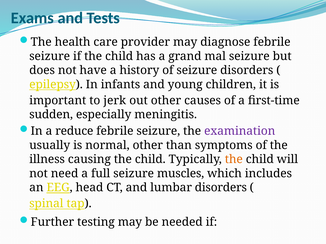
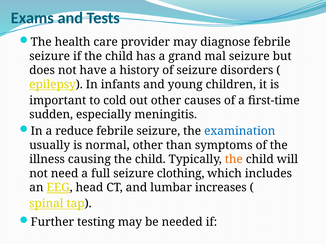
jerk: jerk -> cold (115, 101)
examination colour: purple -> blue (240, 131)
muscles: muscles -> clothing (181, 174)
lumbar disorders: disorders -> increases (221, 188)
